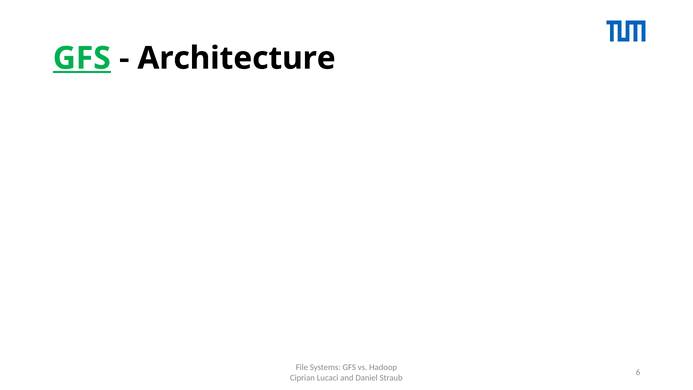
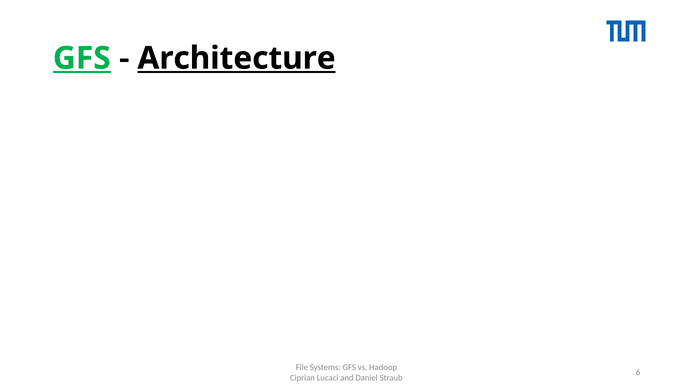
Architecture underline: none -> present (237, 58)
